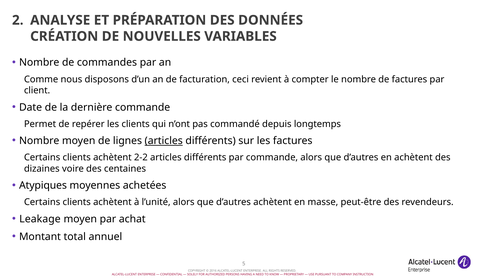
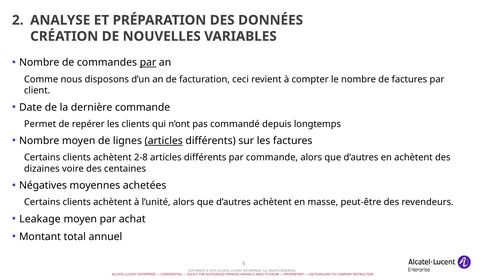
par underline: none -> present (148, 63)
2-2: 2-2 -> 2-8 (141, 157)
Atypiques: Atypiques -> Négatives (43, 185)
